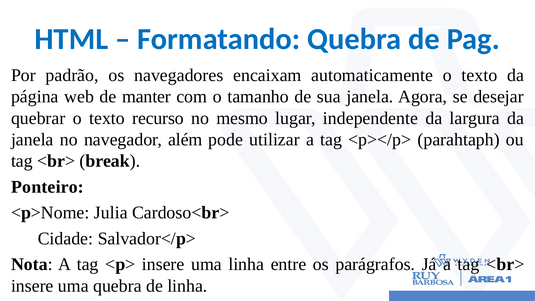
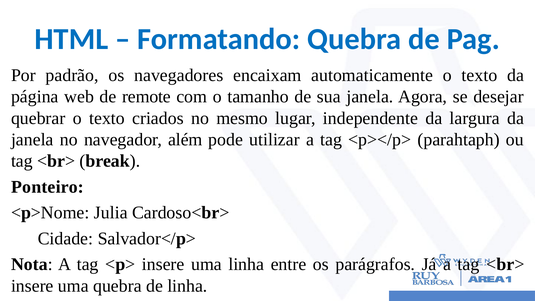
manter: manter -> remote (147, 97)
recurso: recurso -> criados (158, 118)
